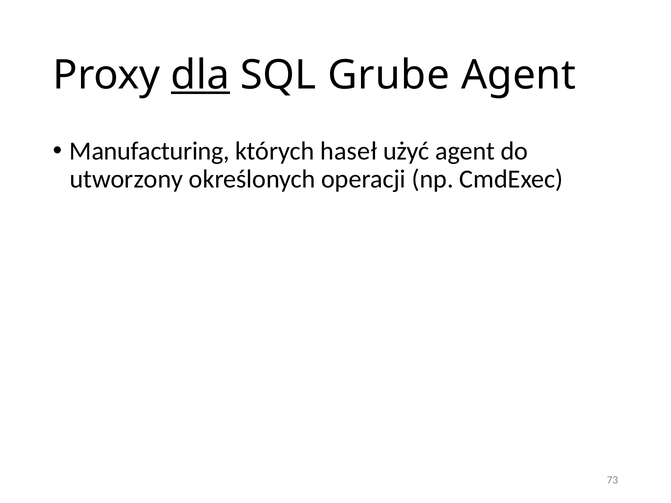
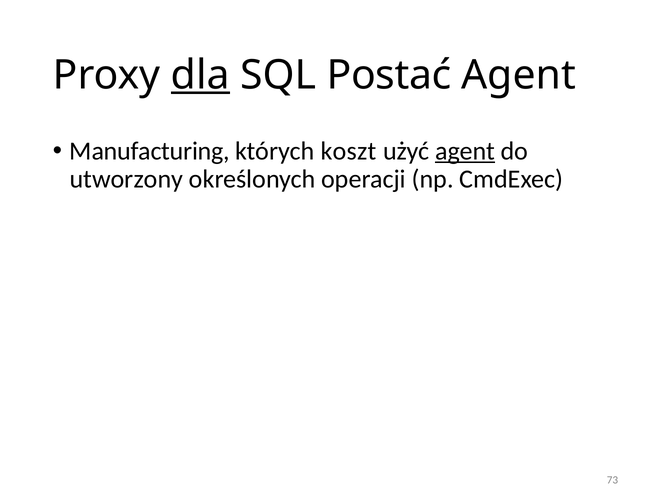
Grube: Grube -> Postać (389, 75)
haseł: haseł -> koszt (349, 151)
agent underline: none -> present (465, 151)
